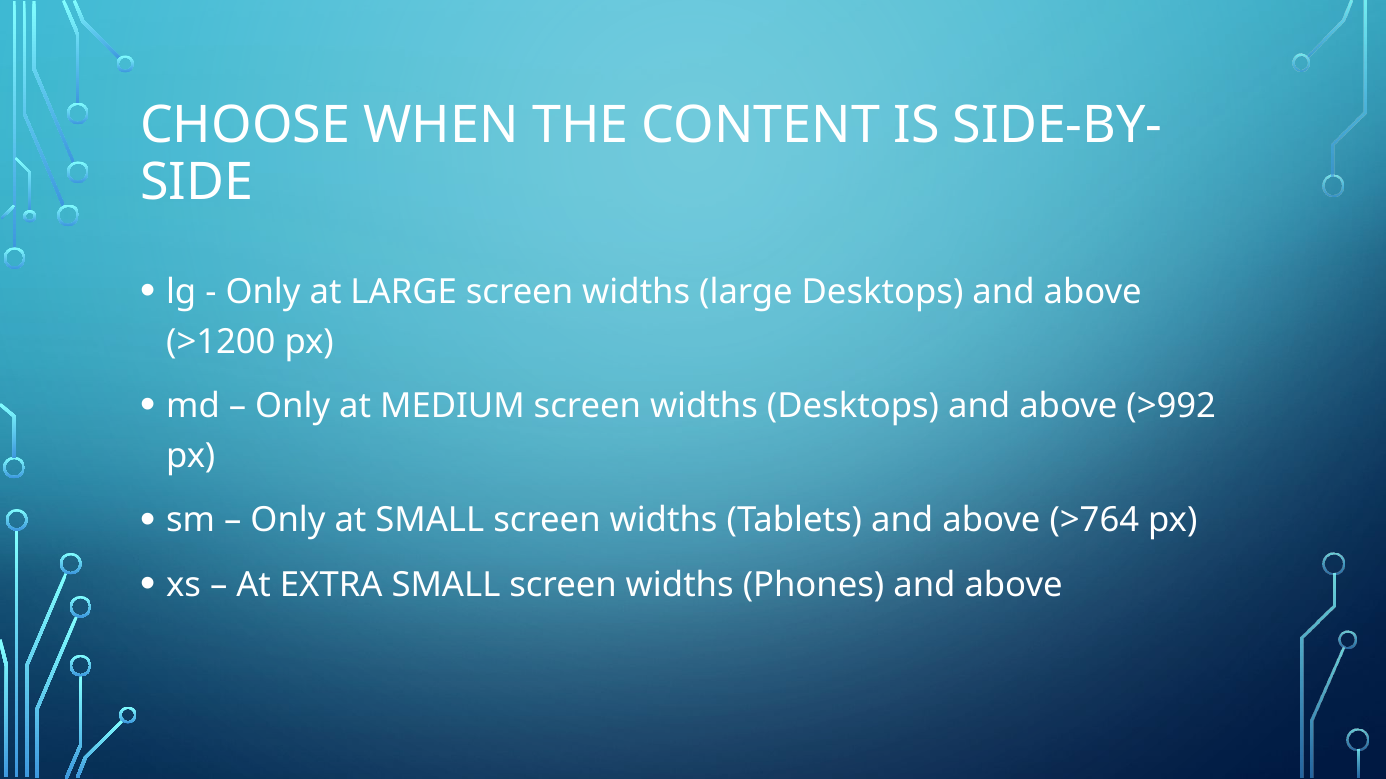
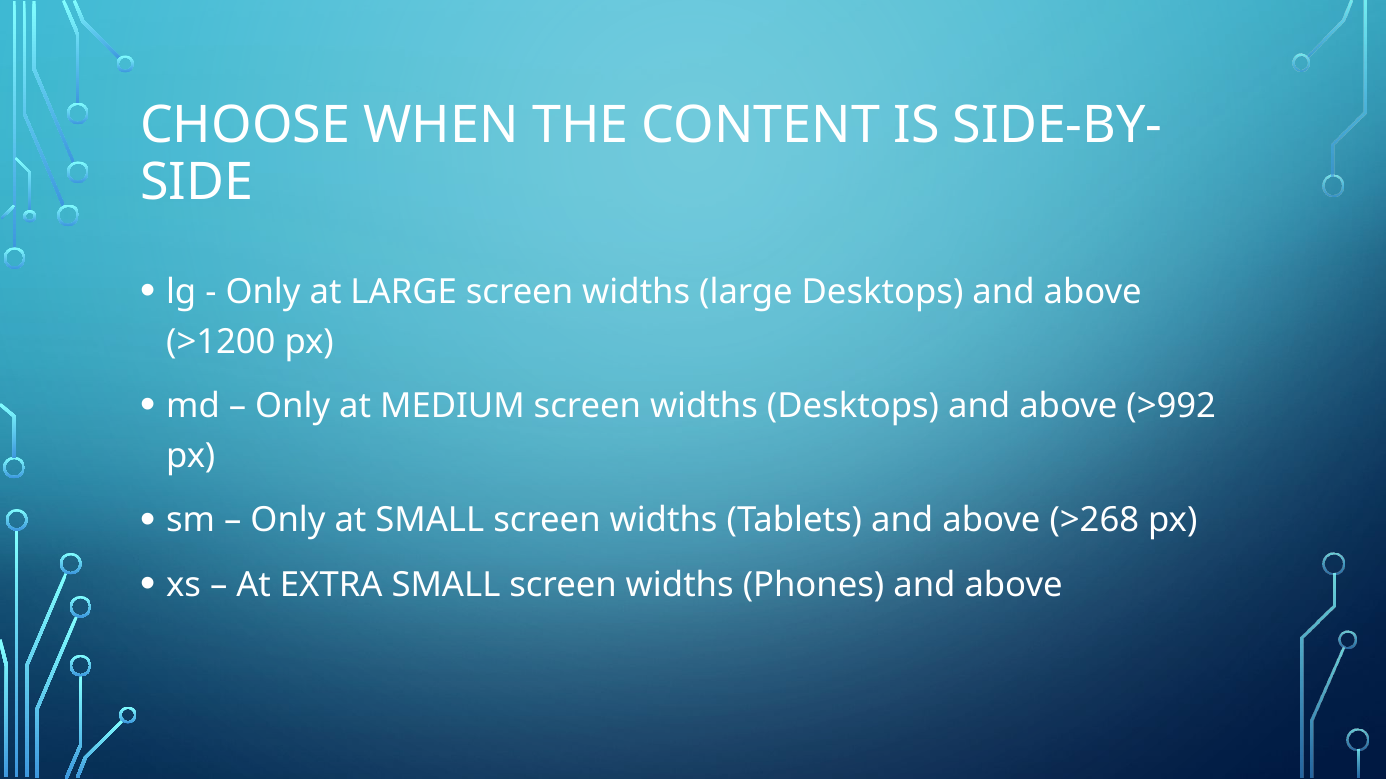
>764: >764 -> >268 (1094, 521)
